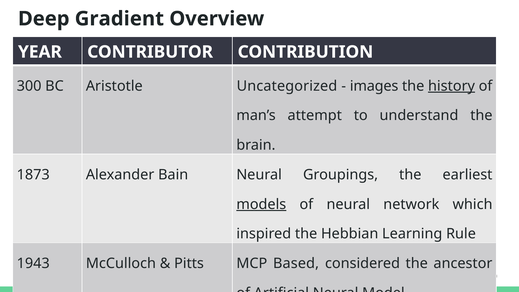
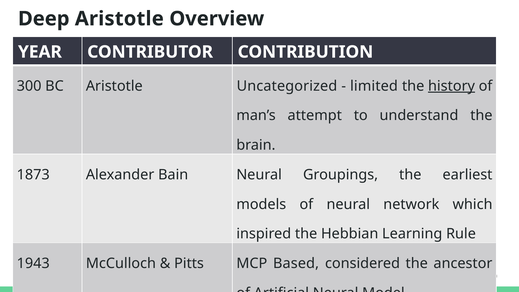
Deep Gradient: Gradient -> Aristotle (119, 19)
images: images -> limited (374, 86)
models underline: present -> none (261, 204)
